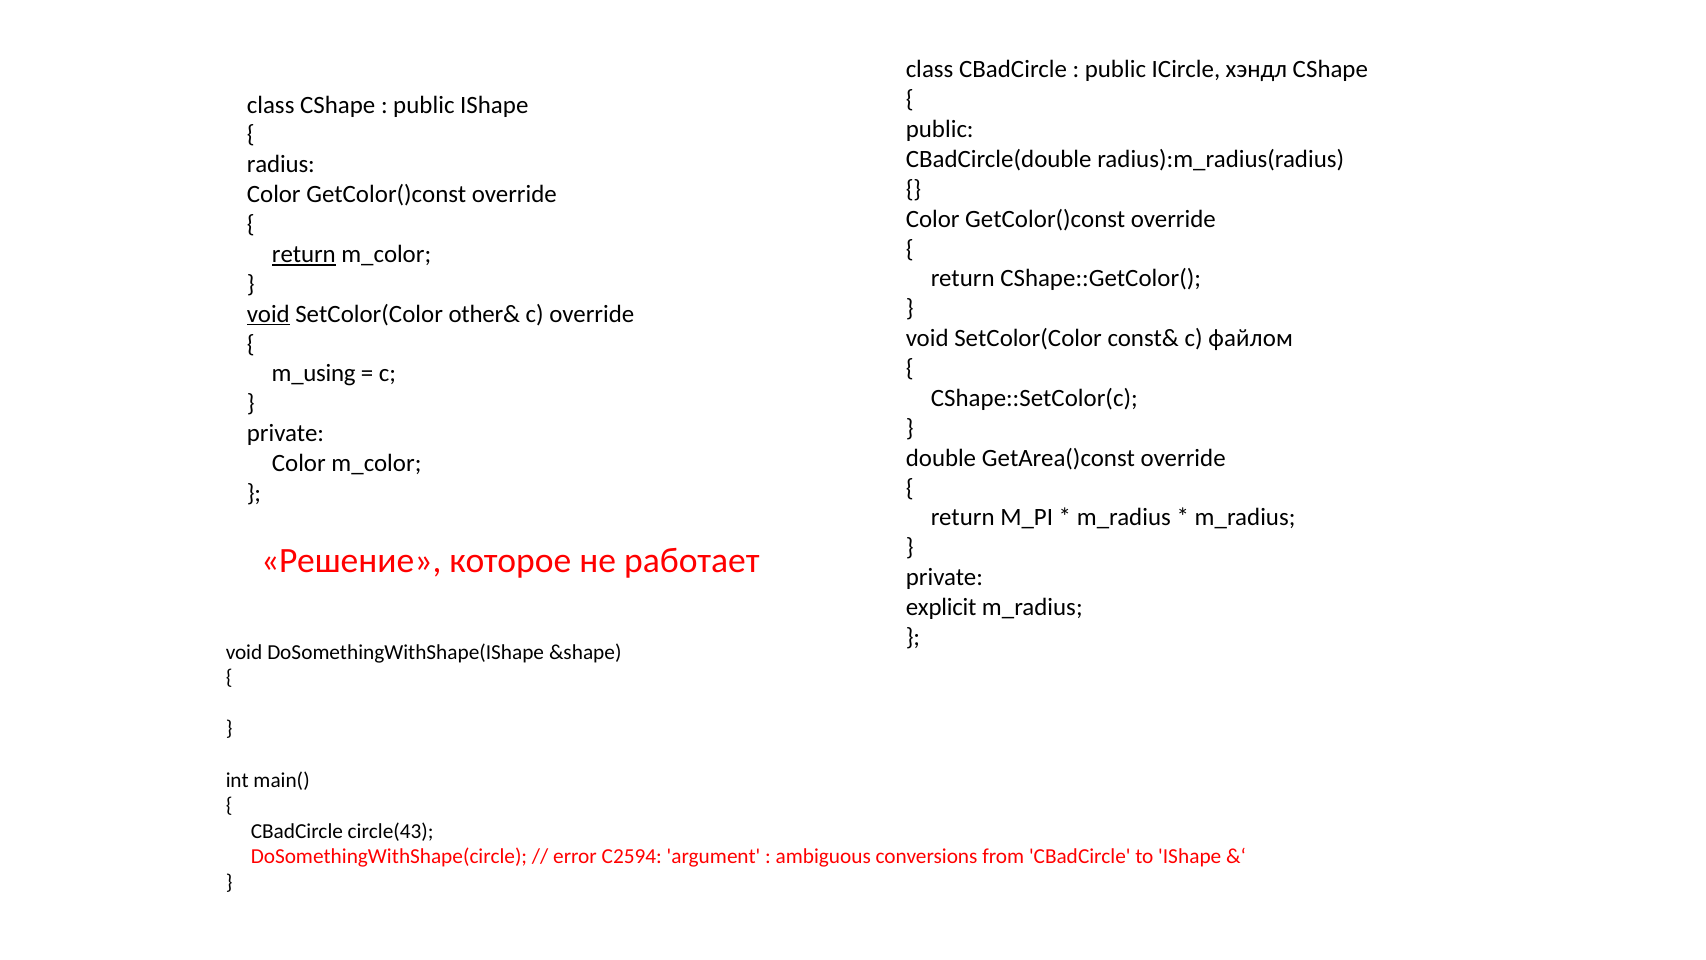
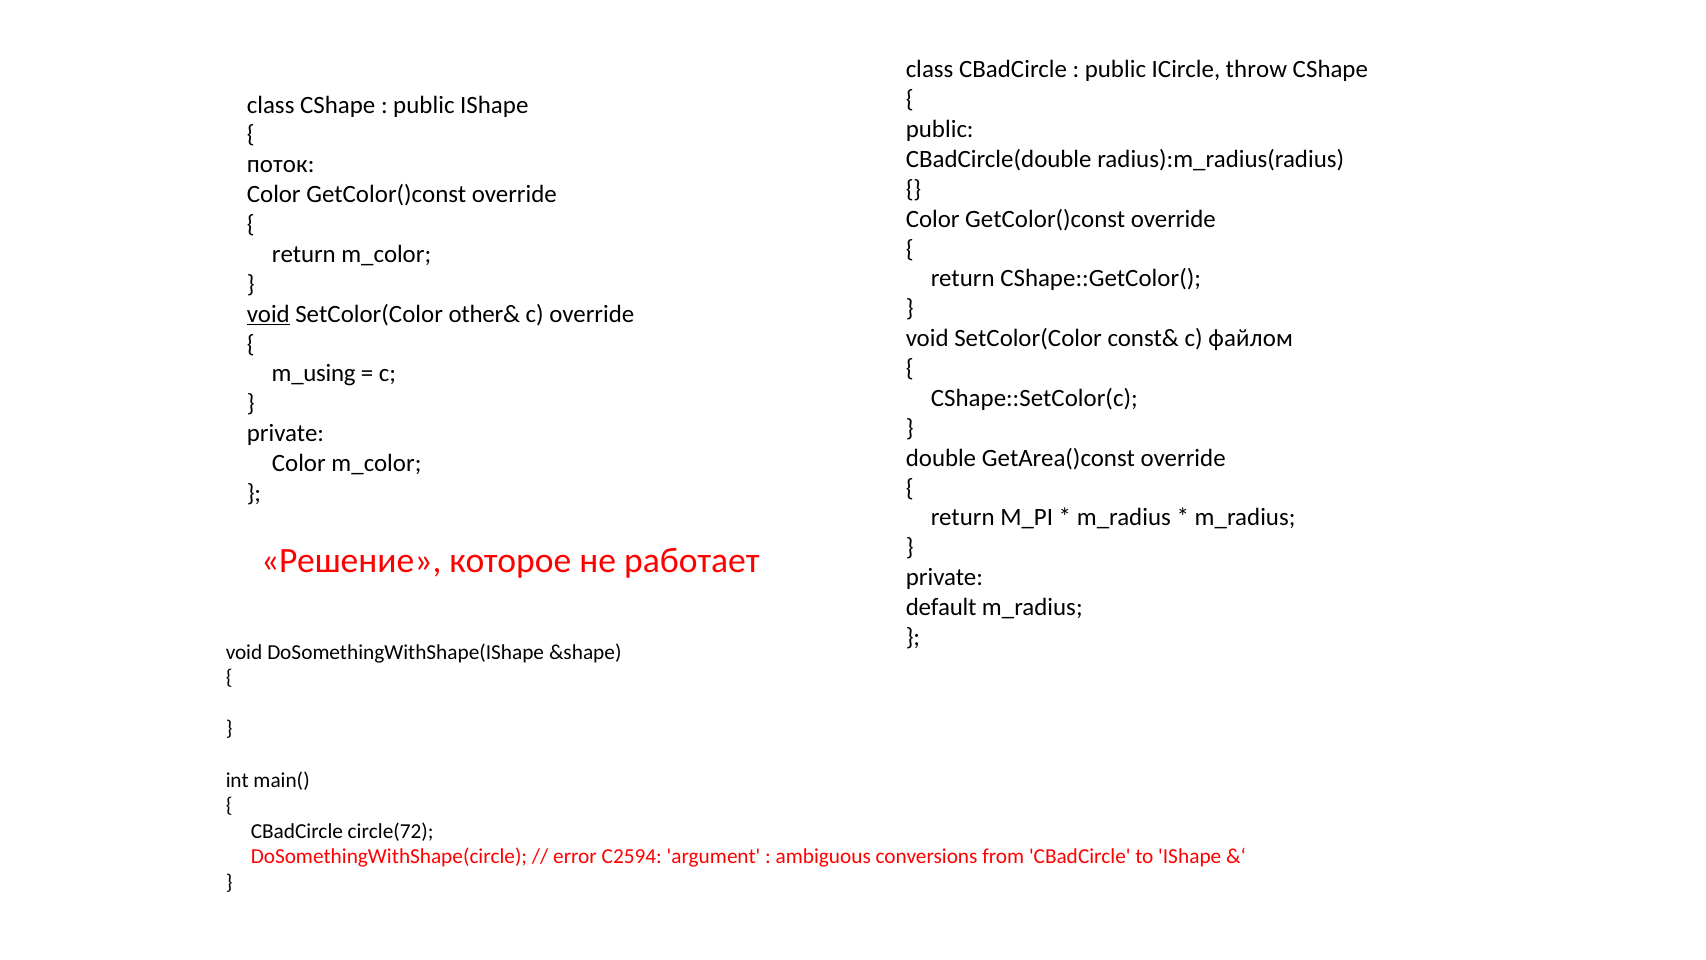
хэндл: хэндл -> throw (1256, 69)
radius: radius -> поток (281, 165)
return underline: present -> none (304, 254)
explicit: explicit -> default (941, 607)
circle(43: circle(43 -> circle(72 (391, 831)
